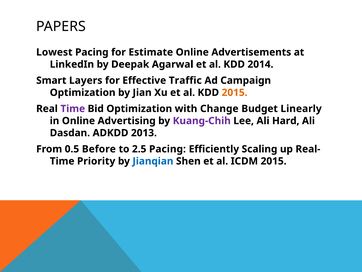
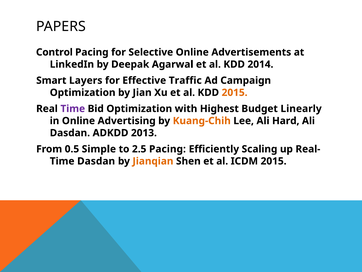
Lowest: Lowest -> Control (54, 52)
Estimate: Estimate -> Selective (151, 52)
Change: Change -> Highest (219, 109)
Kuang-Chih colour: purple -> orange (202, 121)
Before: Before -> Simple (99, 149)
Time Priority: Priority -> Dasdan (96, 161)
Jianqian colour: blue -> orange (153, 161)
